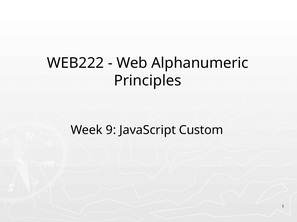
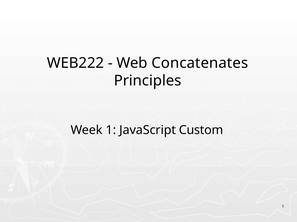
Alphanumeric: Alphanumeric -> Concatenates (200, 63)
Week 9: 9 -> 1 (111, 131)
